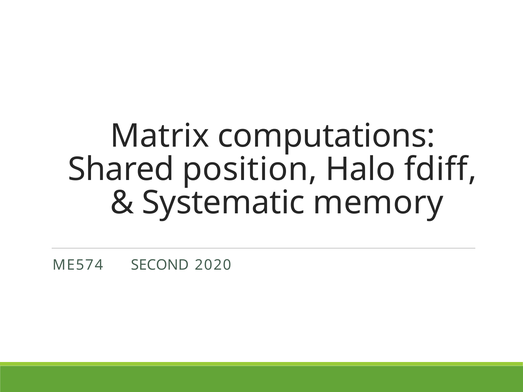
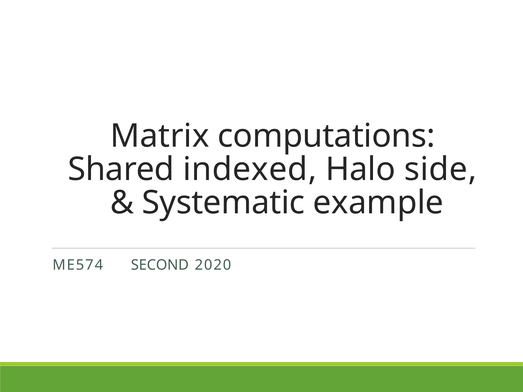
position: position -> indexed (250, 170)
fdiff: fdiff -> side (440, 170)
memory: memory -> example (378, 203)
